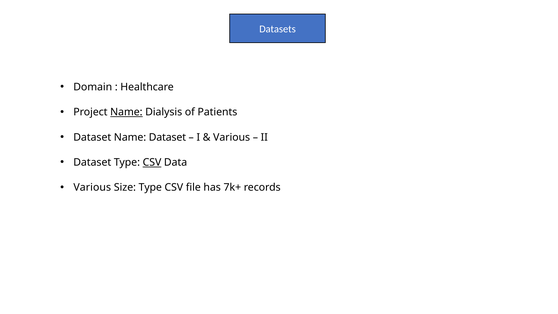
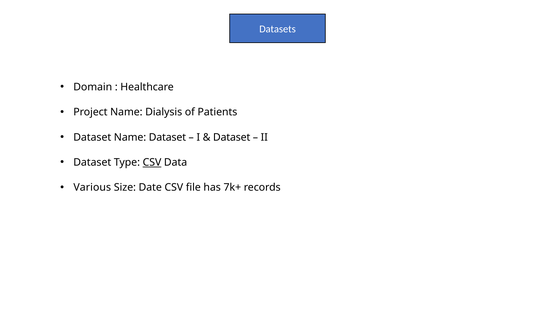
Name underline: present -> none (126, 112)
Various: Various -> Dataset (232, 137)
Size Type: Type -> Date (150, 187)
